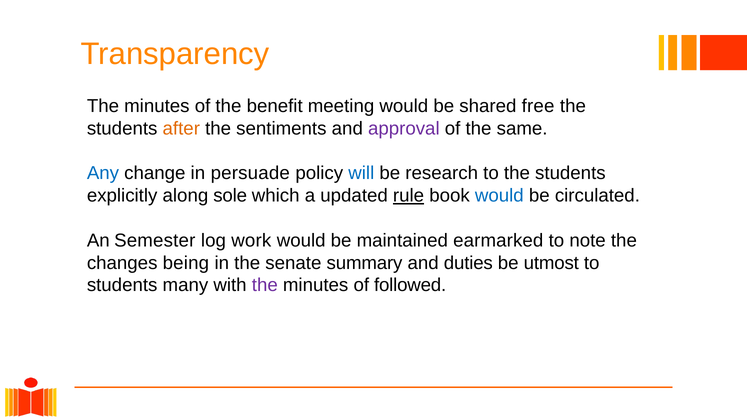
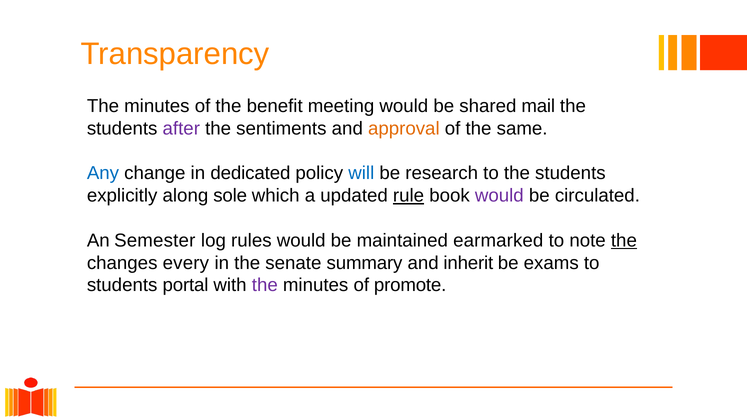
free: free -> mail (538, 106)
after colour: orange -> purple (181, 129)
approval colour: purple -> orange (404, 129)
persuade: persuade -> dedicated (250, 173)
would colour: blue -> purple (499, 196)
work: work -> rules (251, 241)
the underline: none -> present (624, 241)
being: being -> every (186, 263)
duties: duties -> inherit (468, 263)
utmost: utmost -> exams (551, 263)
many: many -> portal (186, 285)
followed: followed -> promote (410, 285)
